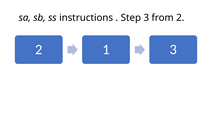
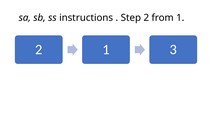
Step 3: 3 -> 2 (146, 18)
from 2: 2 -> 1 (180, 18)
